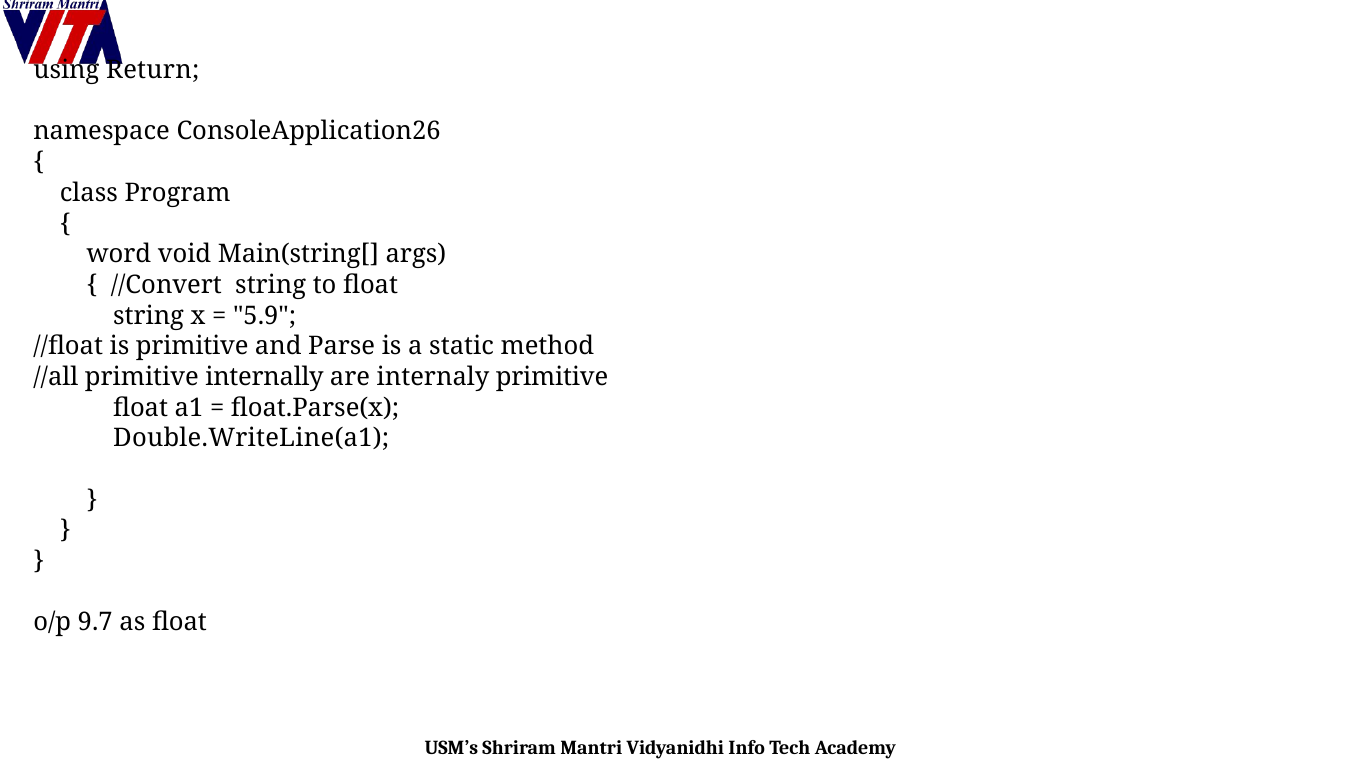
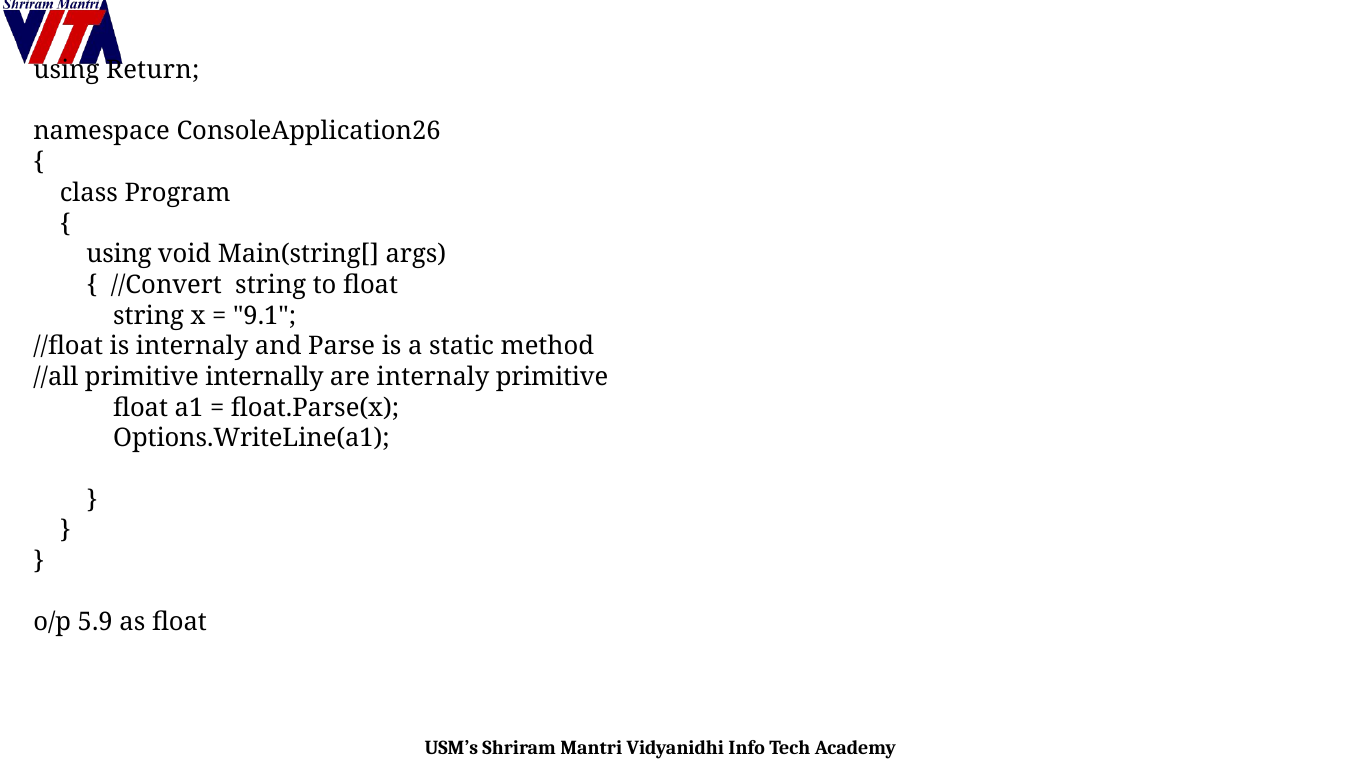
word: word -> using (119, 254)
5.9: 5.9 -> 9.1 (265, 316)
is primitive: primitive -> internaly (192, 346)
Double.WriteLine(a1: Double.WriteLine(a1 -> Options.WriteLine(a1 (251, 438)
9.7: 9.7 -> 5.9 (95, 623)
